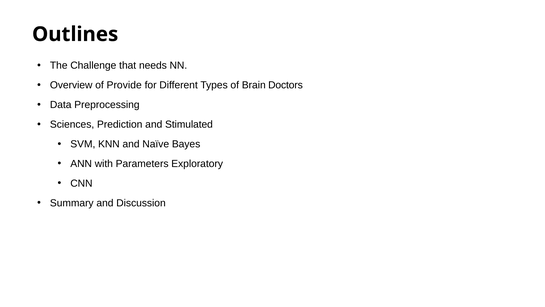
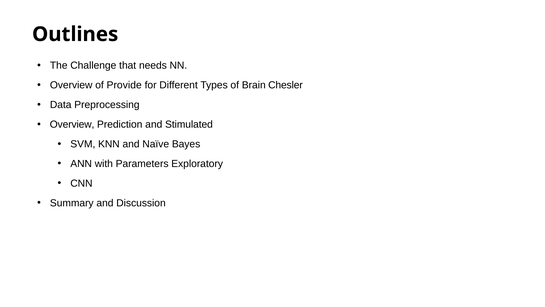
Doctors: Doctors -> Chesler (286, 85)
Sciences: Sciences -> Overview (72, 124)
